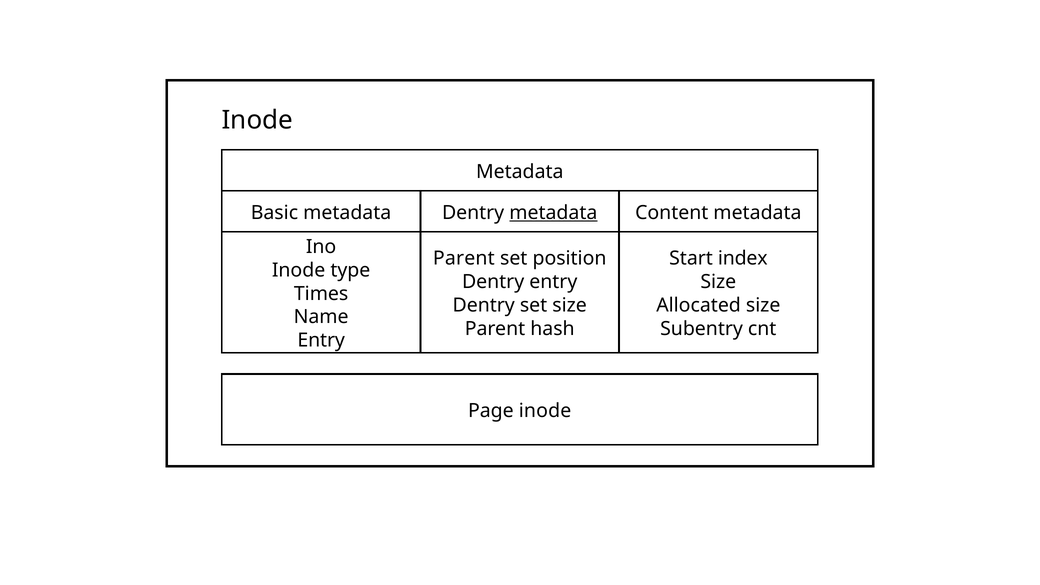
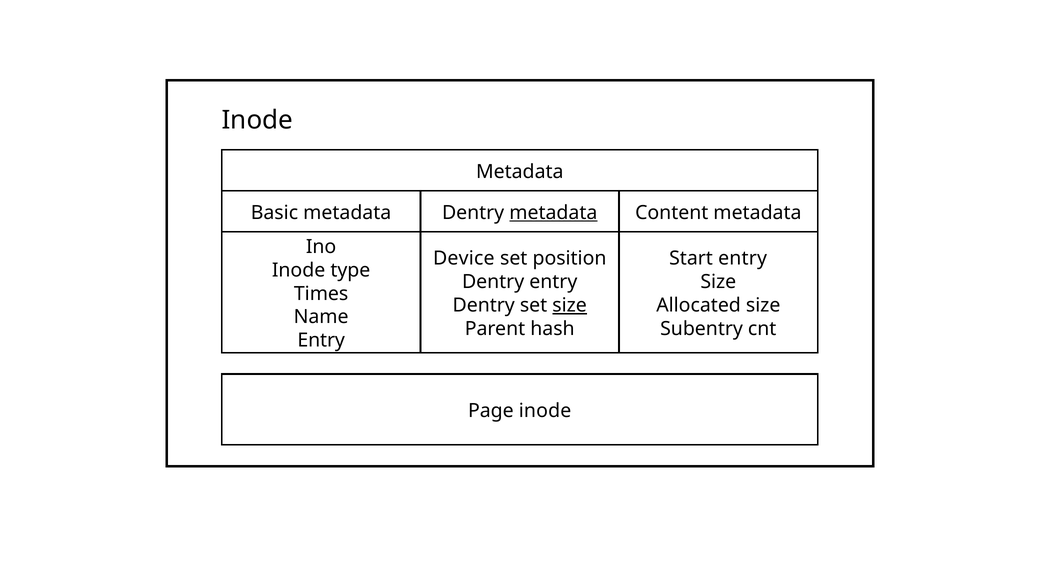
Parent: Parent -> Device (464, 258)
Start index: index -> entry (743, 258)
size underline: none -> present (570, 305)
